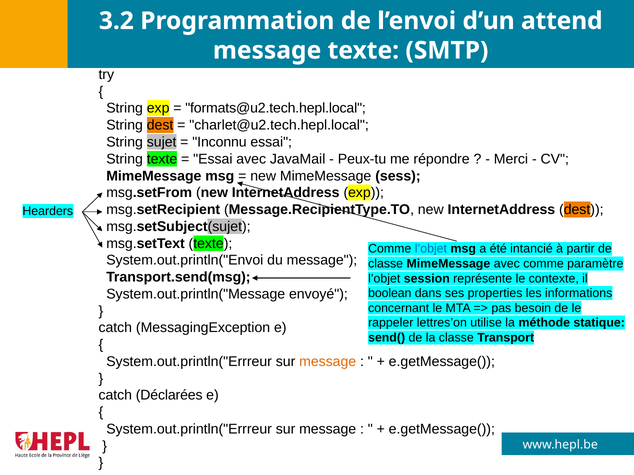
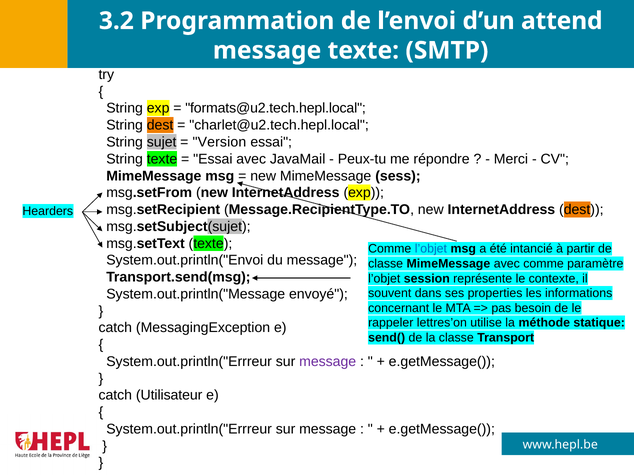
Inconnu: Inconnu -> Version (219, 142)
boolean: boolean -> souvent (390, 294)
message colour: orange -> purple (328, 362)
Déclarées: Déclarées -> Utilisateur (169, 396)
